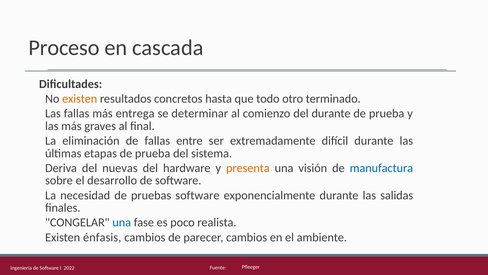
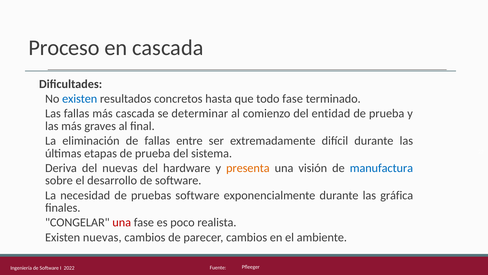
existen colour: orange -> blue (80, 99)
todo otro: otro -> fase (293, 99)
más entrega: entrega -> cascada (135, 113)
del durante: durante -> entidad (331, 113)
salidas: salidas -> gráfica (397, 195)
una colour: blue -> red (122, 222)
Existen énfasis: énfasis -> nuevas (102, 237)
